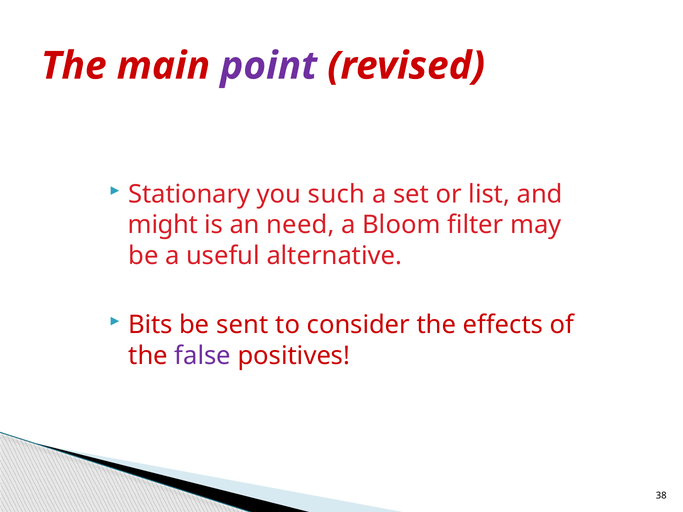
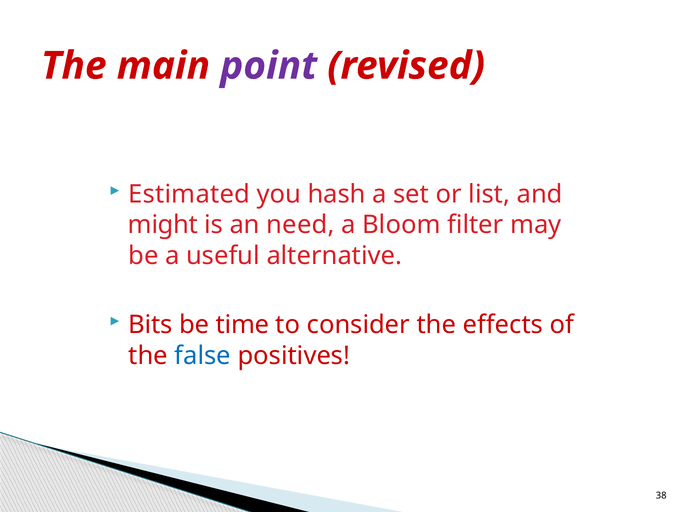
Stationary: Stationary -> Estimated (189, 194)
such: such -> hash (337, 194)
sent: sent -> time (243, 325)
false colour: purple -> blue (203, 356)
